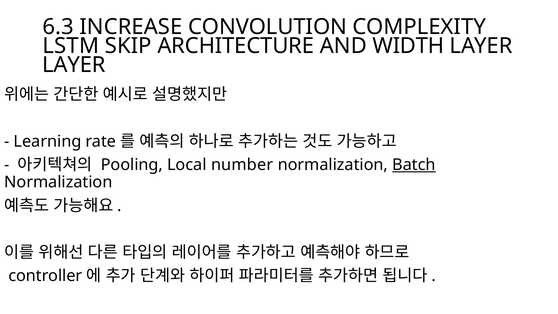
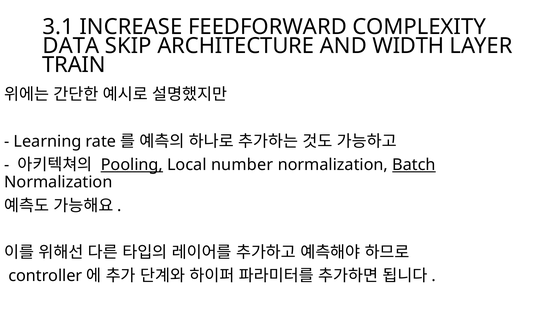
6.3: 6.3 -> 3.1 (58, 27)
CONVOLUTION: CONVOLUTION -> FEEDFORWARD (267, 27)
LSTM: LSTM -> DATA (71, 46)
LAYER: LAYER -> TRAIN (74, 65)
Pooling underline: none -> present (132, 165)
